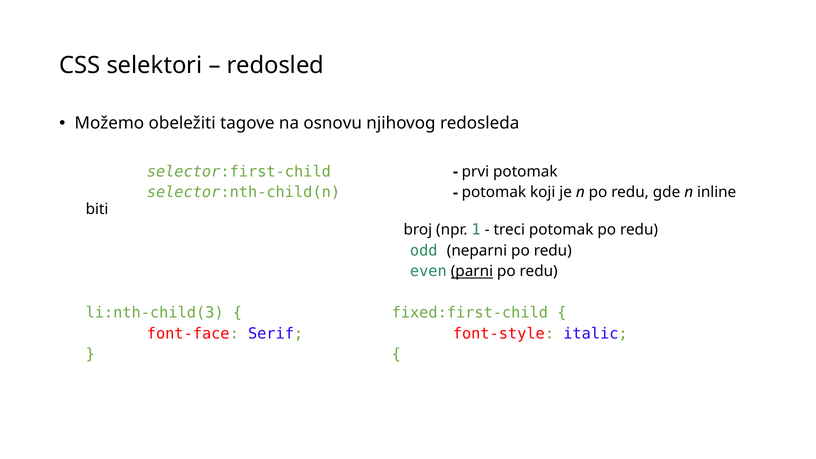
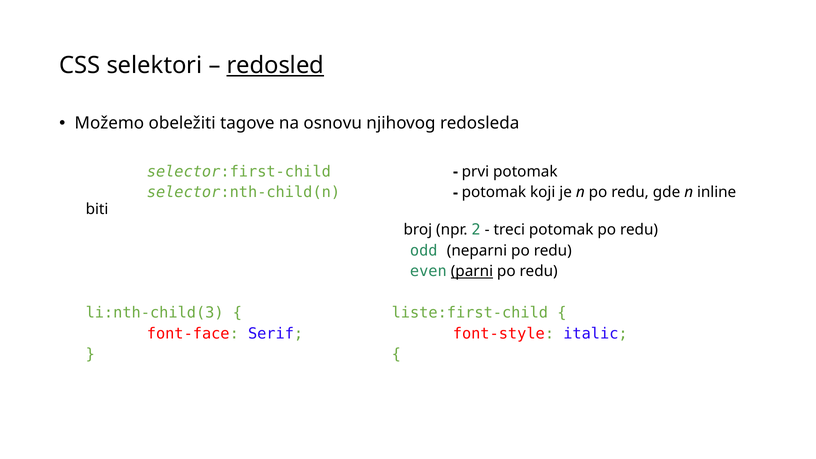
redosled underline: none -> present (275, 65)
1: 1 -> 2 (476, 230)
fixed:first-child: fixed:first-child -> liste:first-child (470, 313)
